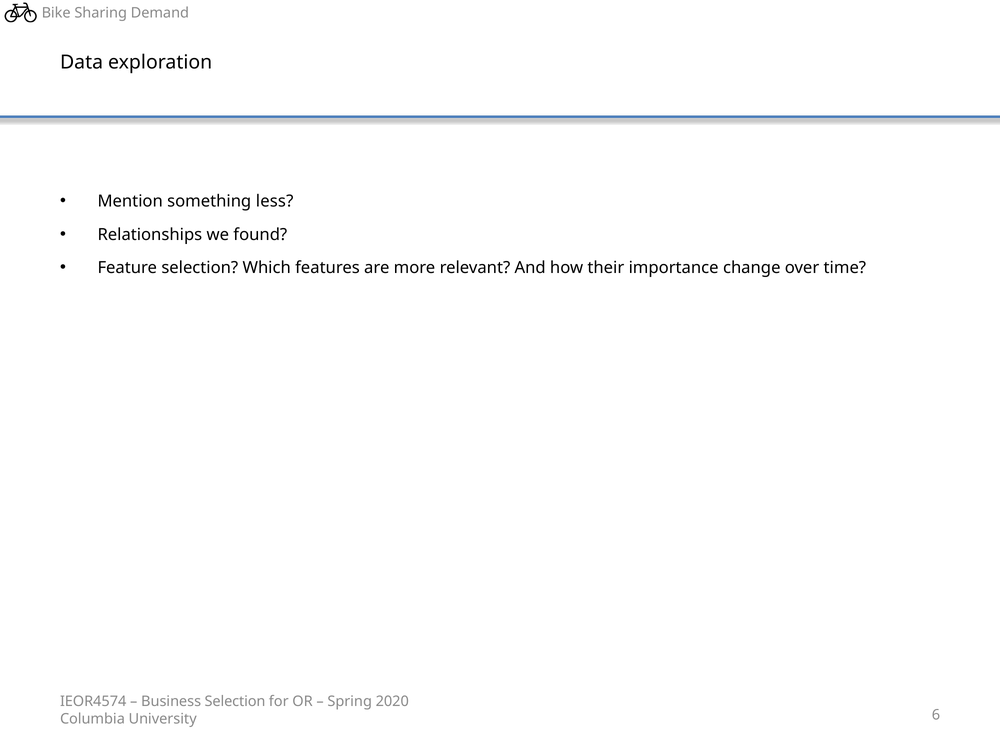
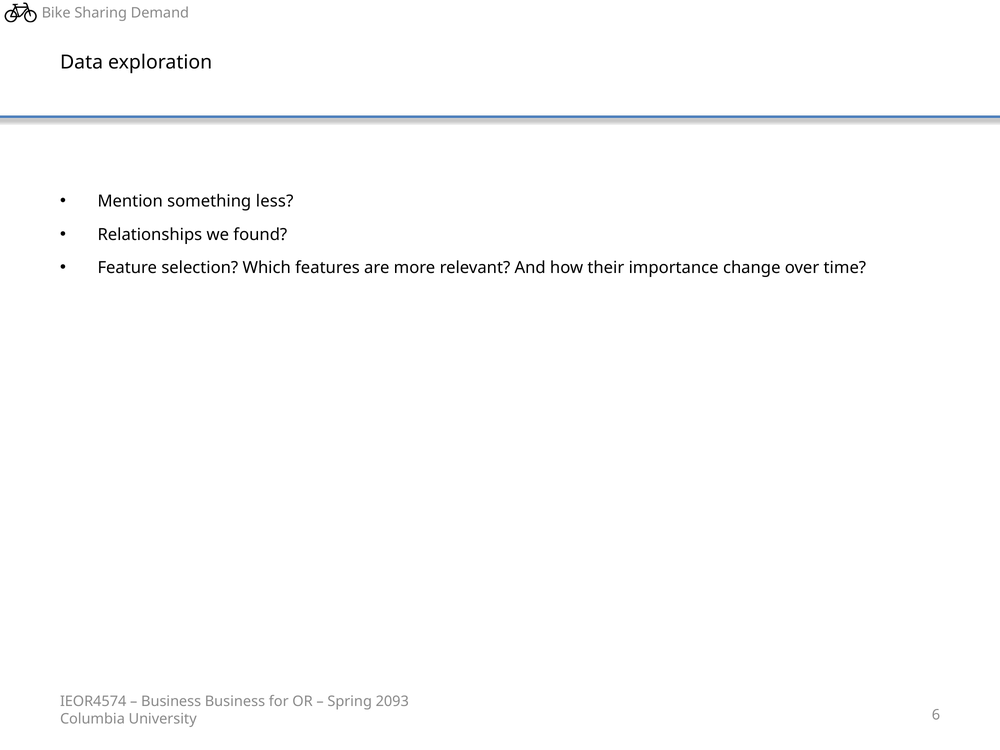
Business Selection: Selection -> Business (235, 701)
2020: 2020 -> 2093 (392, 701)
